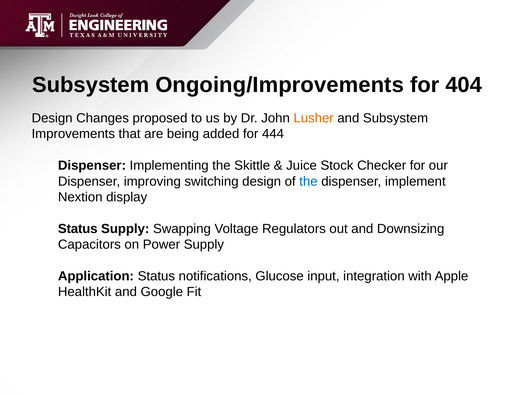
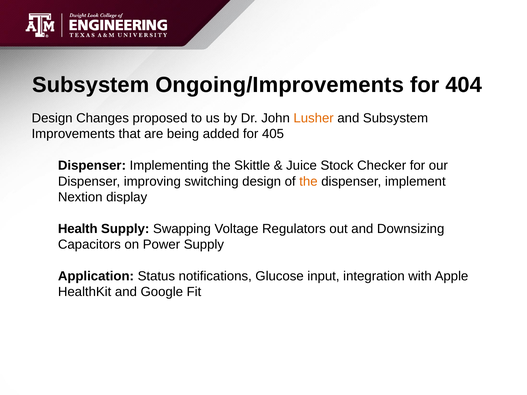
444: 444 -> 405 (273, 134)
the colour: blue -> orange (308, 181)
Status: Status -> Health (78, 229)
